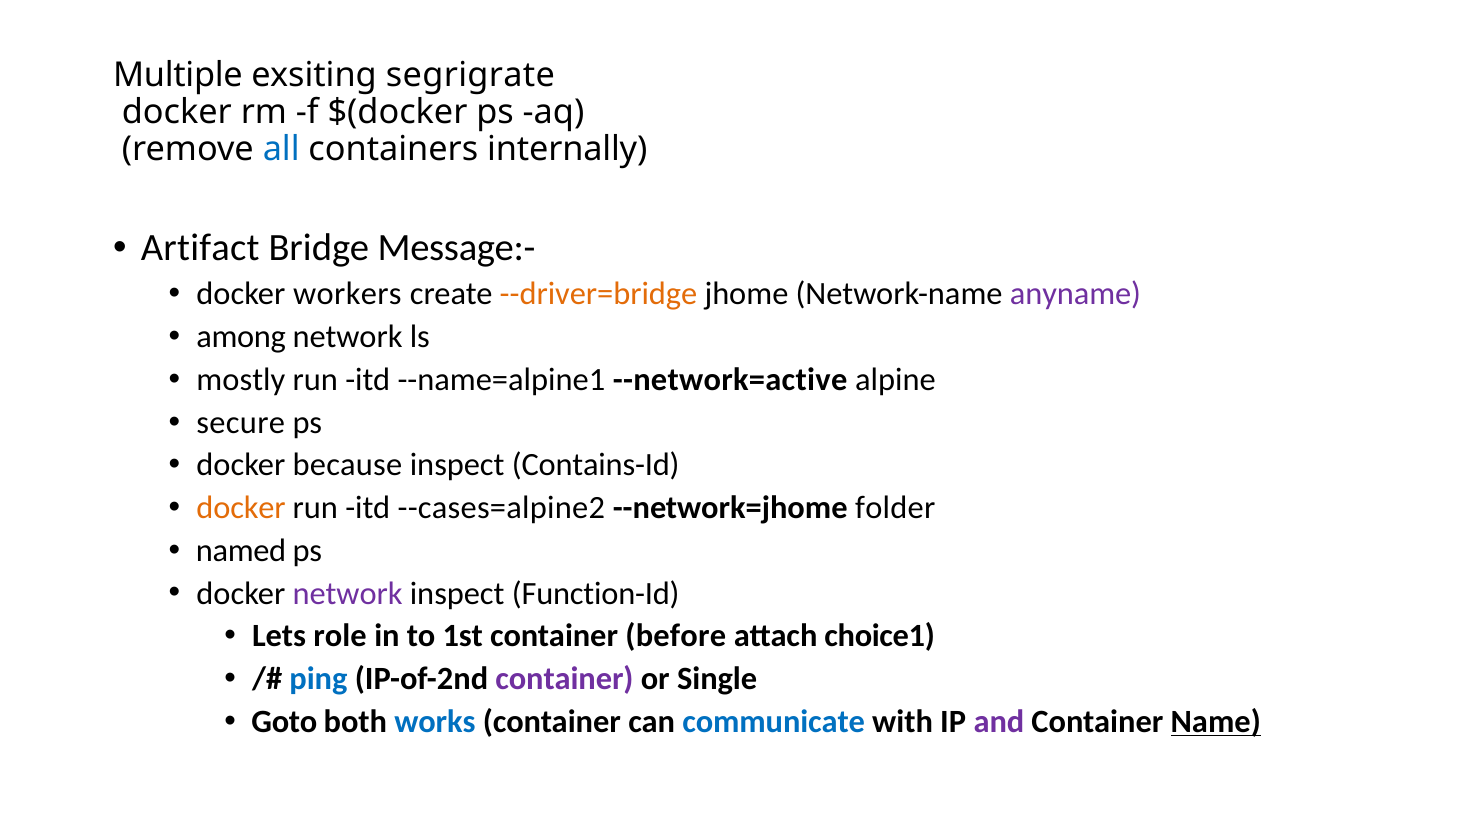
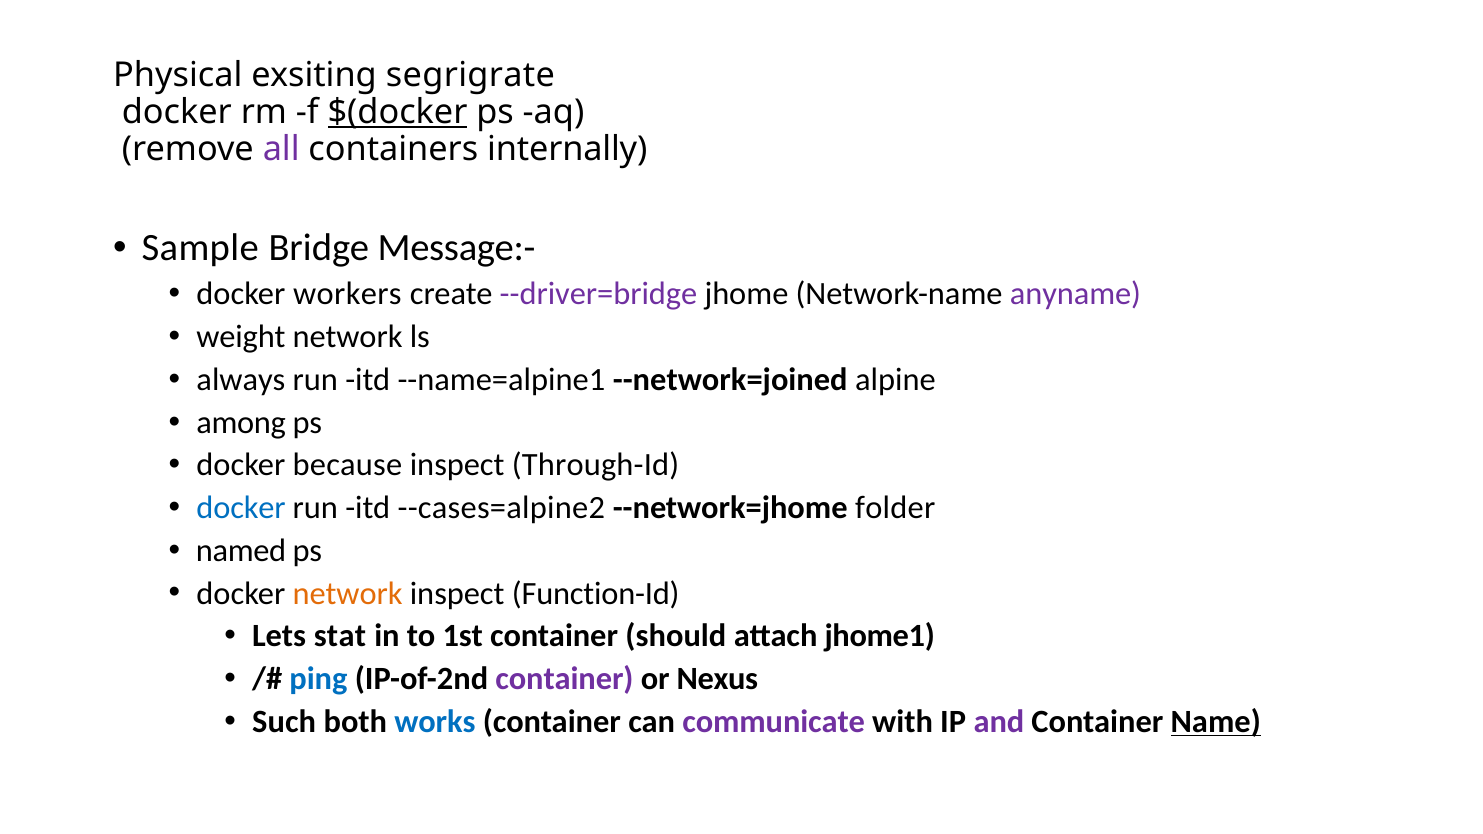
Multiple: Multiple -> Physical (178, 75)
$(docker underline: none -> present (398, 112)
all colour: blue -> purple (281, 149)
Artifact: Artifact -> Sample (200, 248)
--driver=bridge colour: orange -> purple (598, 294)
among: among -> weight (241, 337)
mostly: mostly -> always (241, 380)
--network=active: --network=active -> --network=joined (730, 380)
secure: secure -> among (241, 423)
Contains-Id: Contains-Id -> Through-Id (596, 465)
docker colour: orange -> blue (241, 508)
network colour: purple -> orange (348, 593)
role: role -> stat (340, 636)
before: before -> should (676, 636)
choice1: choice1 -> jhome1 (880, 636)
Single: Single -> Nexus (717, 679)
Goto: Goto -> Such (284, 722)
communicate colour: blue -> purple (774, 722)
